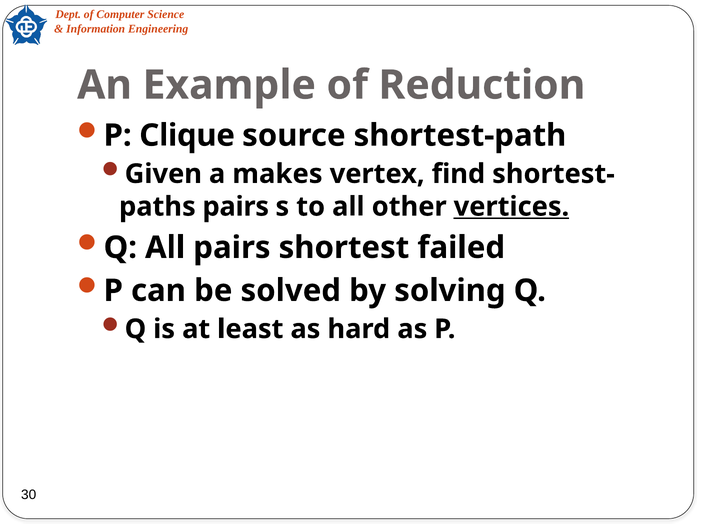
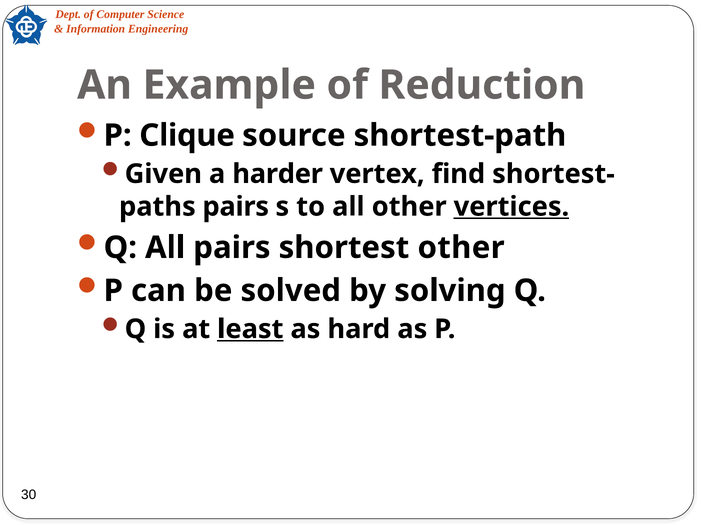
makes: makes -> harder (278, 174)
shortest failed: failed -> other (461, 247)
least underline: none -> present (250, 329)
